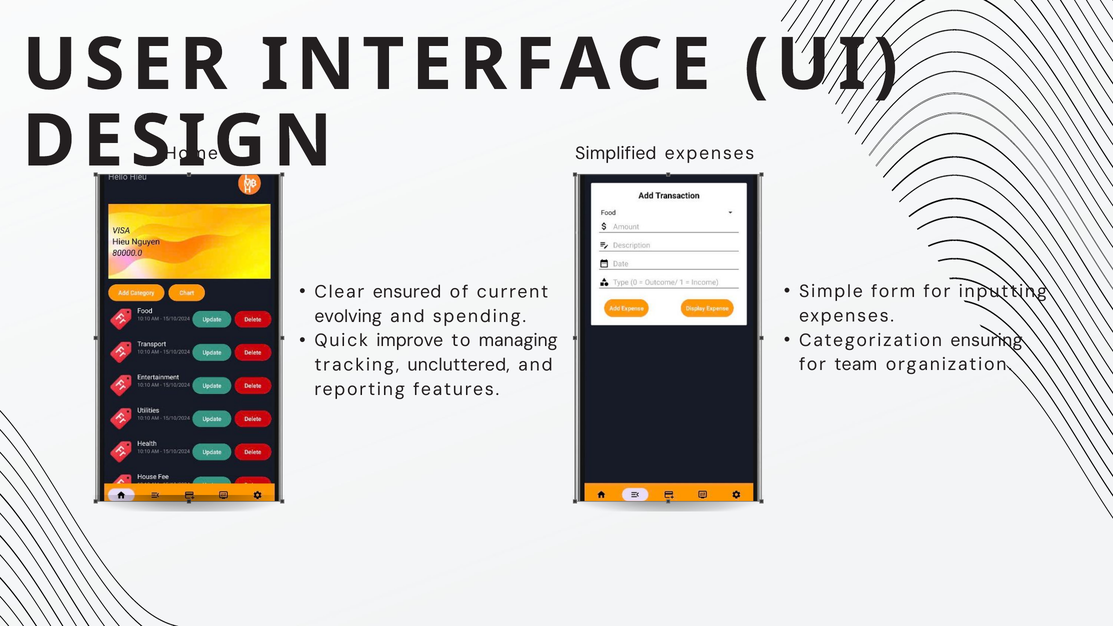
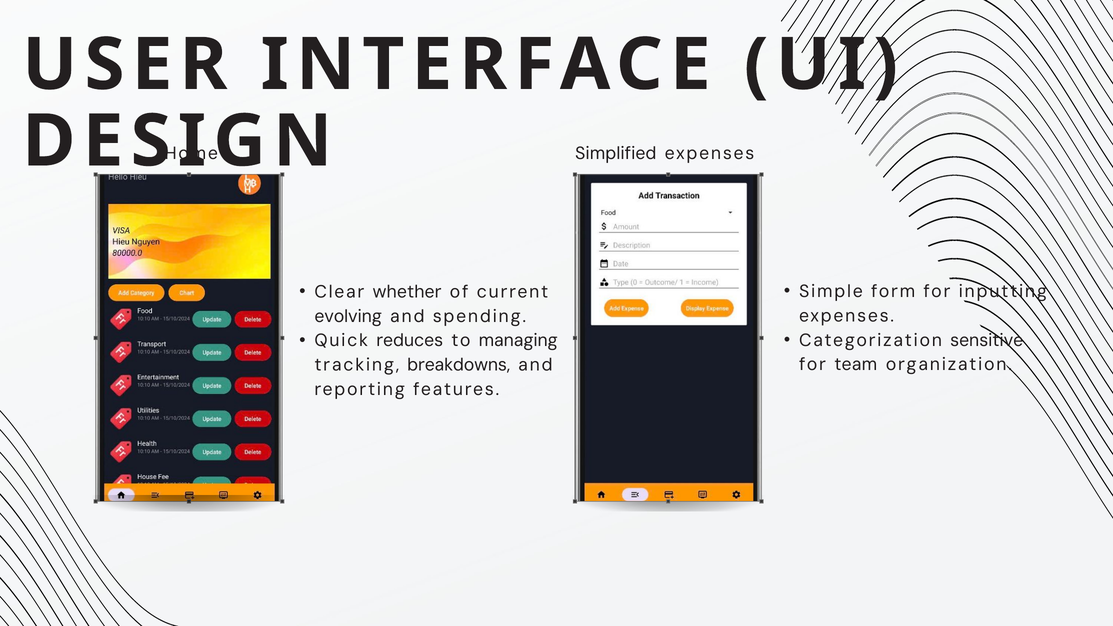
ensured: ensured -> whether (407, 292)
ensuring: ensuring -> sensitive (987, 340)
improve: improve -> reduces (410, 341)
uncluttered: uncluttered -> breakdowns (459, 365)
